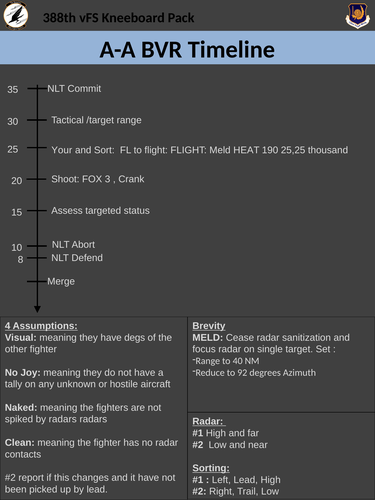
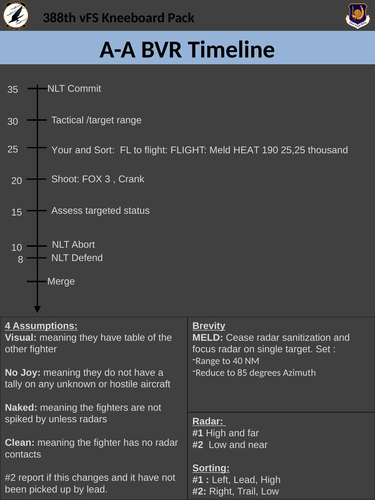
degs: degs -> table (135, 338)
92: 92 -> 85 (242, 373)
by radars: radars -> unless (63, 419)
